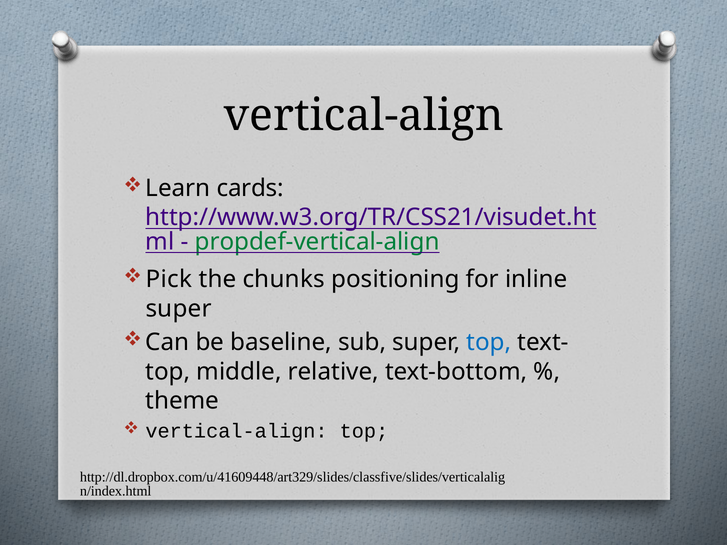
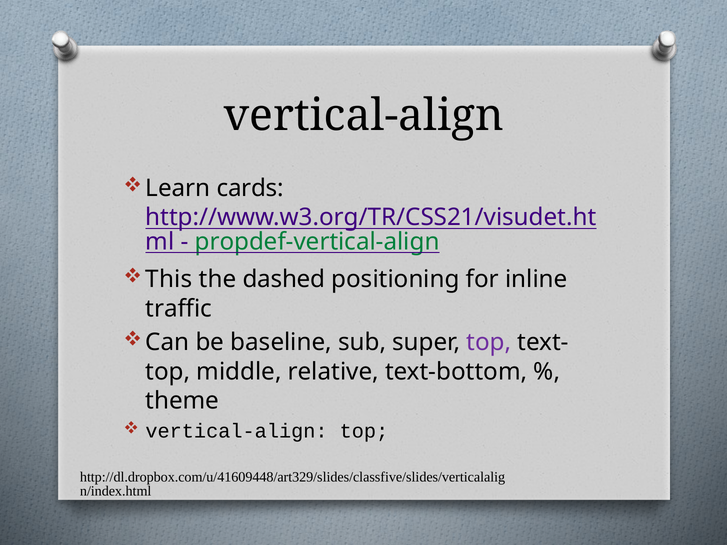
Pick: Pick -> This (169, 280)
chunks: chunks -> dashed (284, 280)
super: super -> traffic (179, 309)
top colour: blue -> purple (489, 343)
